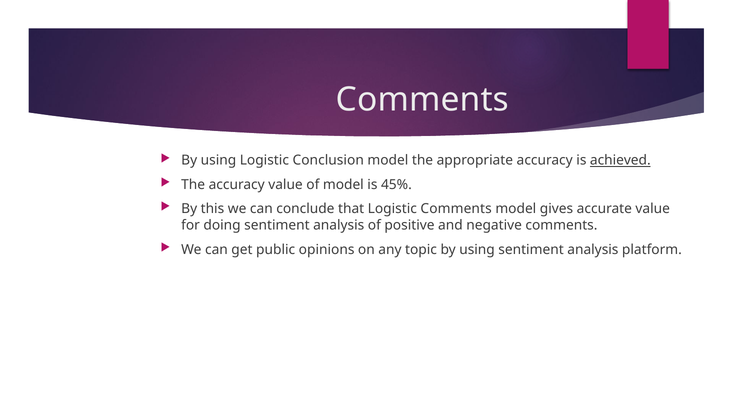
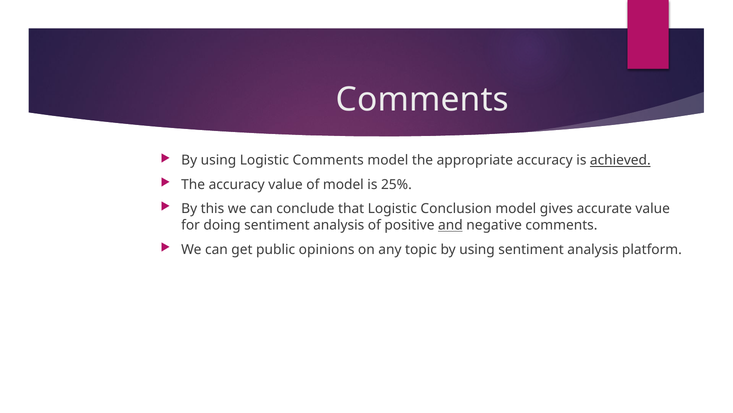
Logistic Conclusion: Conclusion -> Comments (328, 160)
45%: 45% -> 25% (396, 184)
Logistic Comments: Comments -> Conclusion (456, 208)
and underline: none -> present (450, 225)
